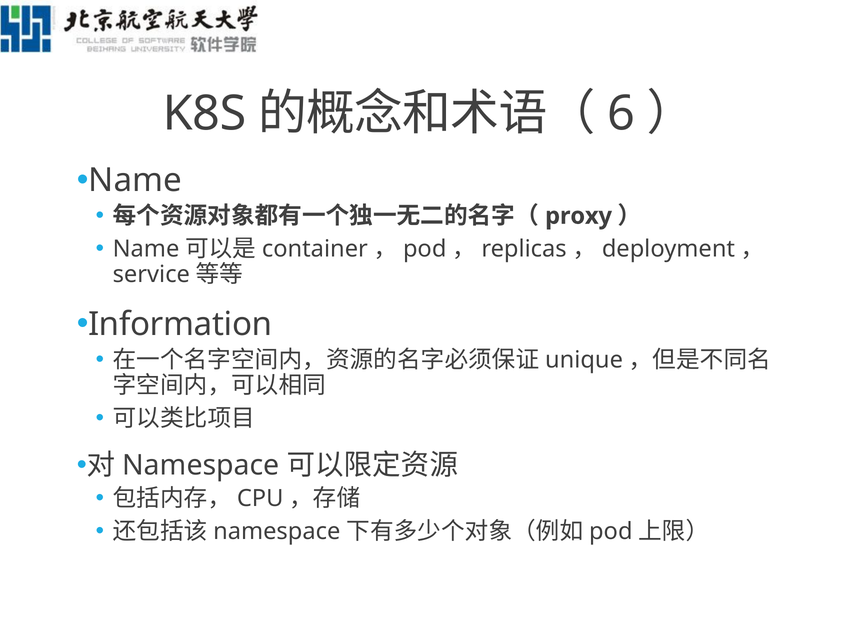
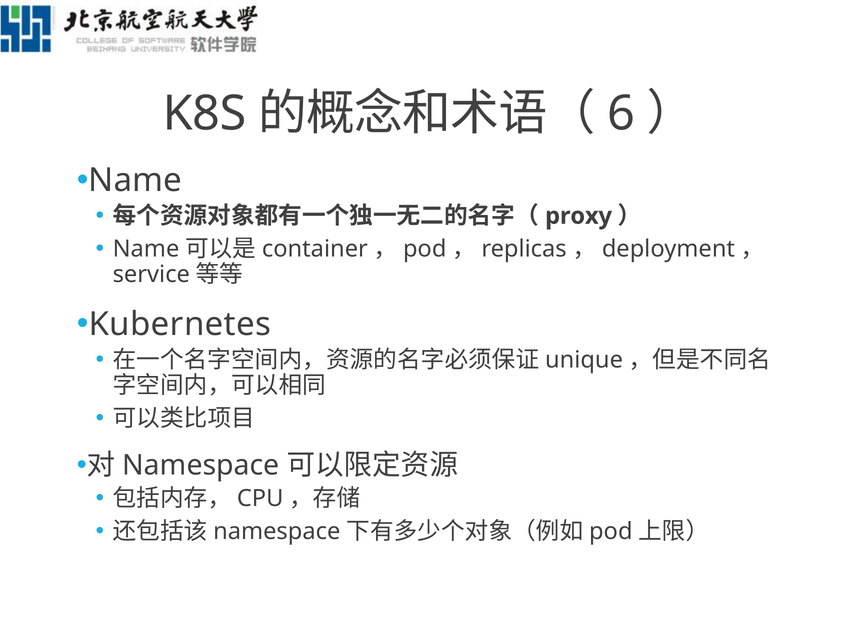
Information: Information -> Kubernetes (180, 324)
